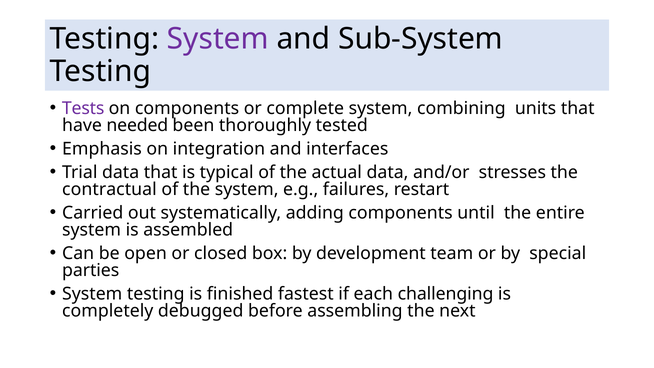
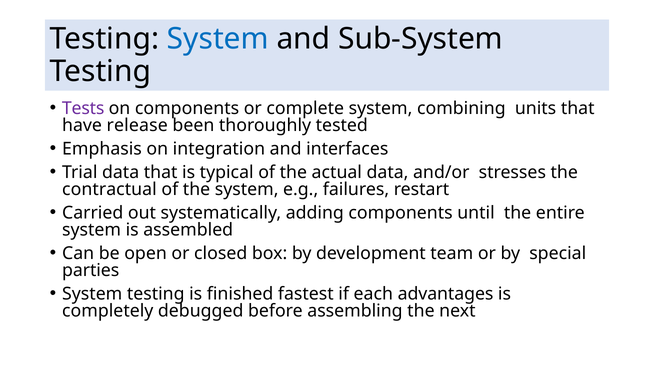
System colour: purple -> blue (218, 39)
needed: needed -> release (137, 126)
challenging: challenging -> advantages (446, 294)
